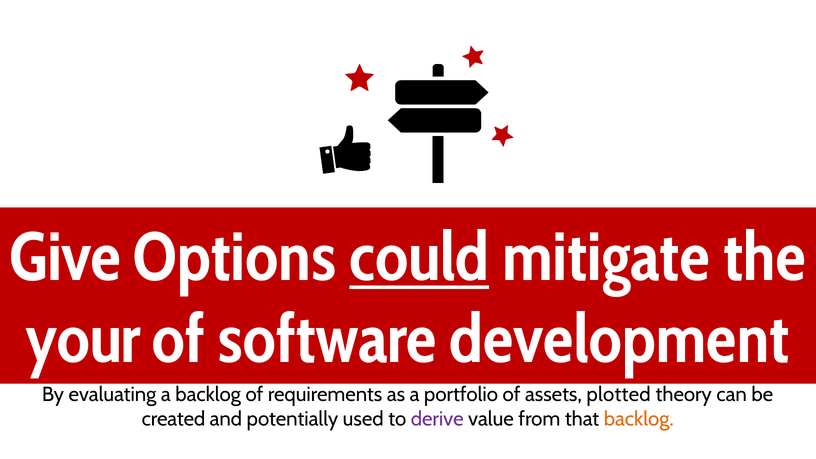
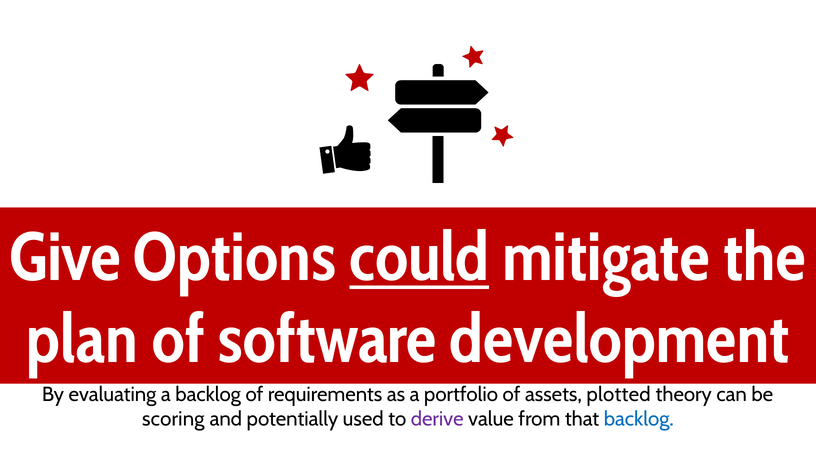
your: your -> plan (82, 340)
created: created -> scoring (173, 419)
backlog colour: orange -> blue (639, 419)
